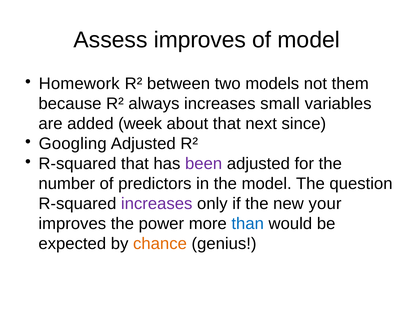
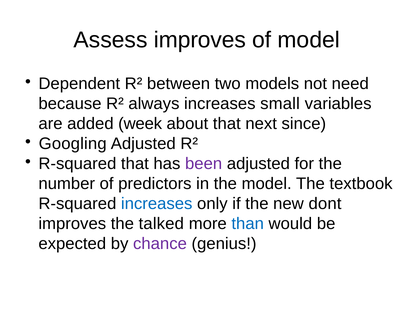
Homework: Homework -> Dependent (79, 84)
them: them -> need (350, 84)
question: question -> textbook (361, 184)
increases colour: purple -> blue (157, 204)
your: your -> dont (325, 204)
power: power -> talked (161, 224)
chance colour: orange -> purple (160, 244)
